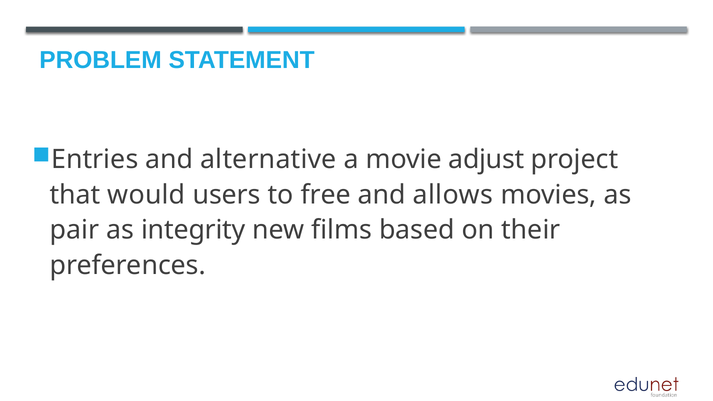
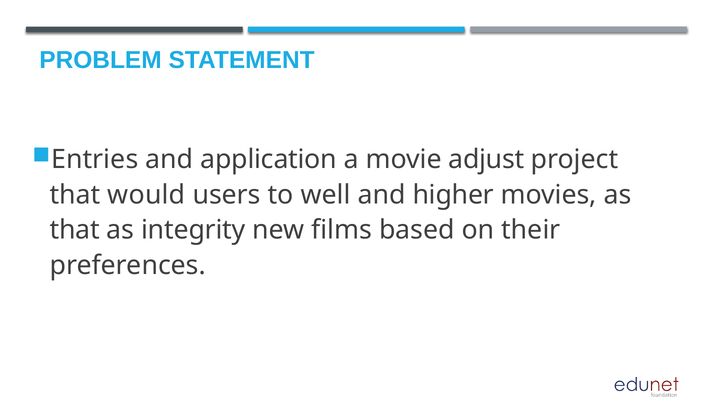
alternative: alternative -> application (269, 160)
free: free -> well (326, 195)
allows: allows -> higher (453, 195)
pair: pair -> that (75, 230)
